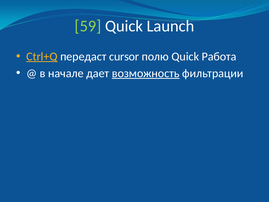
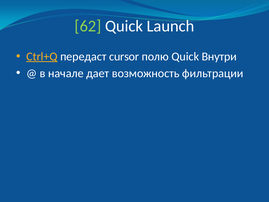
59: 59 -> 62 (88, 26)
Работа: Работа -> Внутри (219, 56)
возможность underline: present -> none (146, 73)
